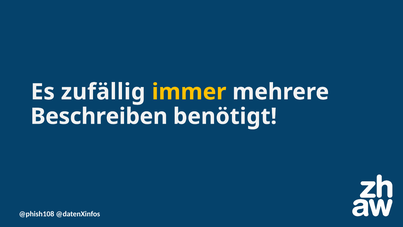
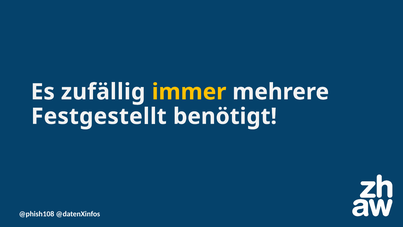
Beschreiben: Beschreiben -> Festgestellt (99, 116)
